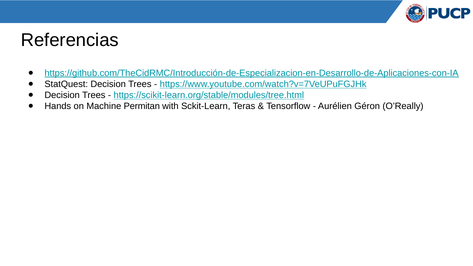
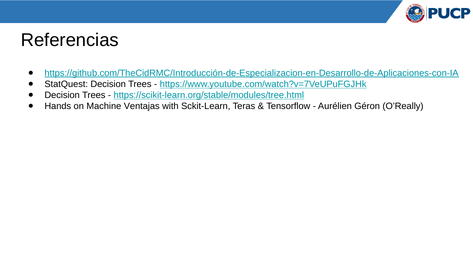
Permitan: Permitan -> Ventajas (142, 106)
